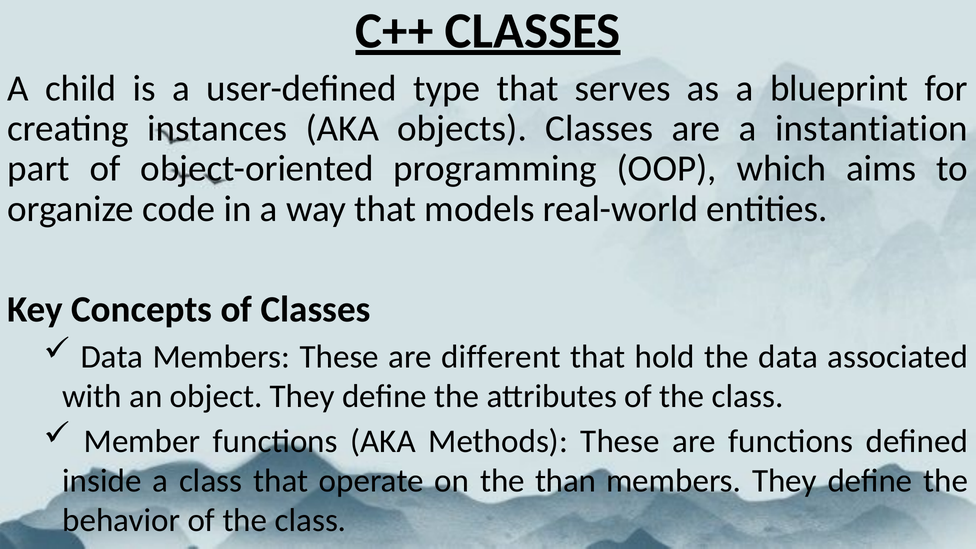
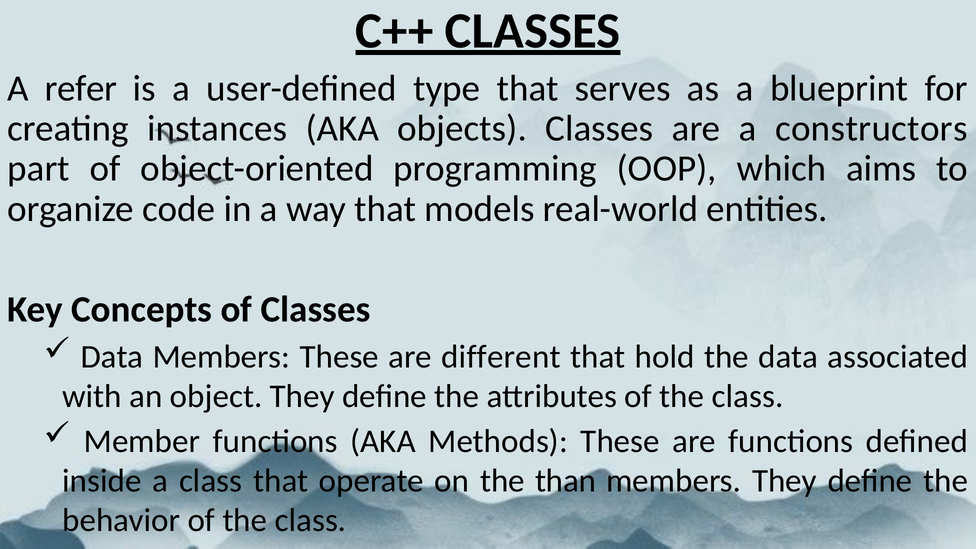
child: child -> refer (81, 89)
instantiation: instantiation -> constructors (871, 129)
